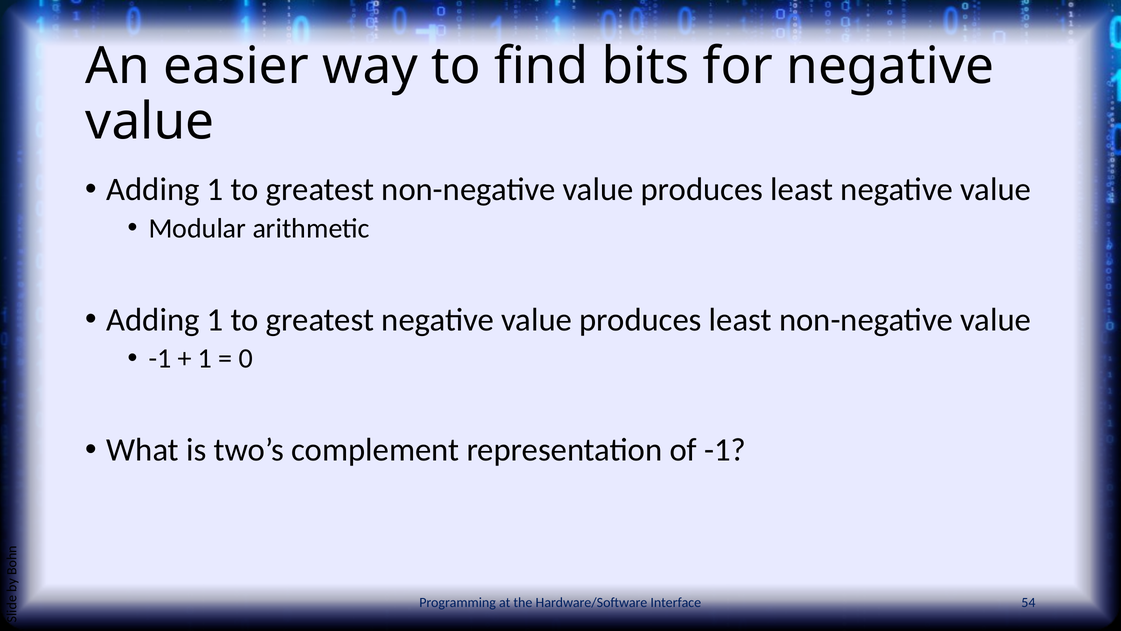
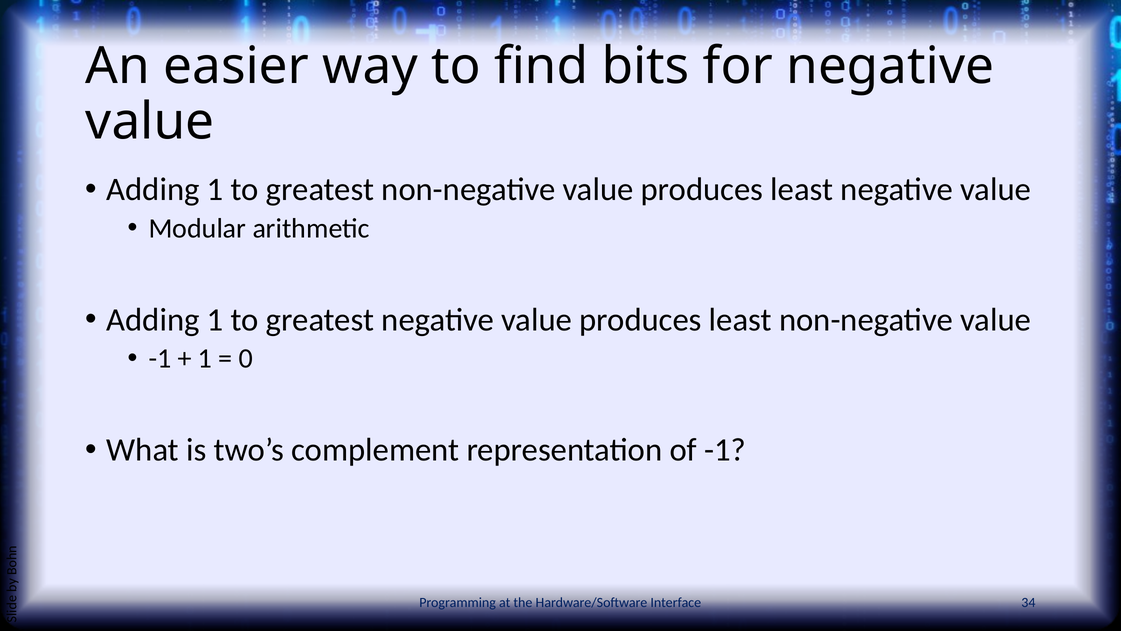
54: 54 -> 34 (1028, 602)
